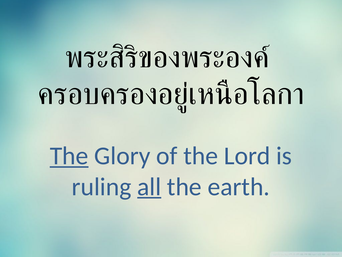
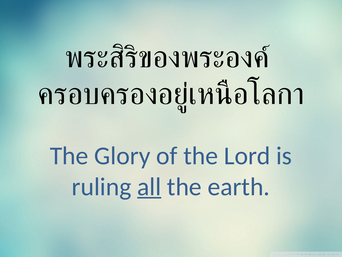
The underline: present -> none (69, 156)
